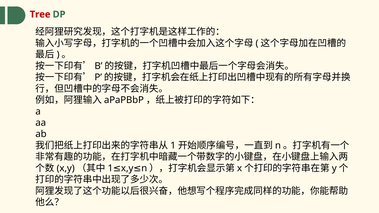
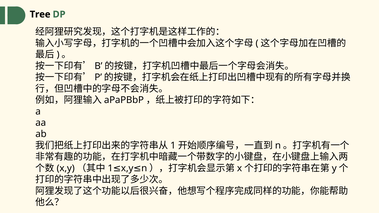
Tree colour: red -> black (40, 14)
